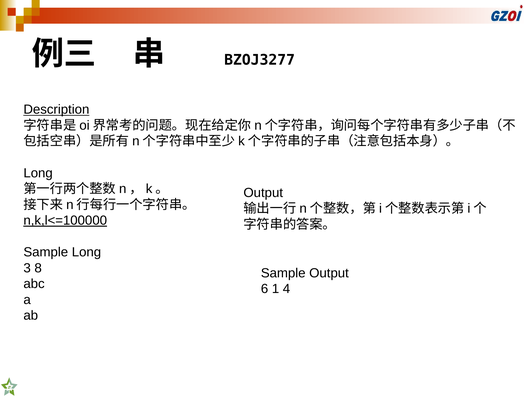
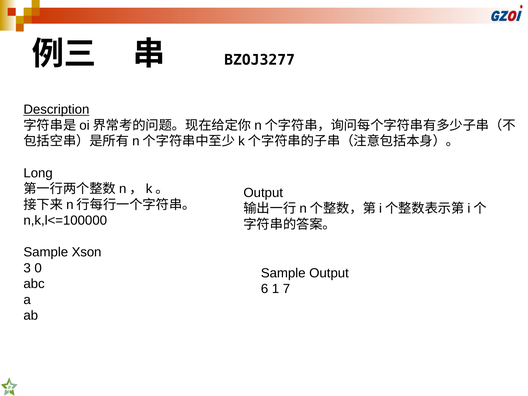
n,k,l<=100000 underline: present -> none (65, 221)
Sample Long: Long -> Xson (87, 252)
8: 8 -> 0 (38, 268)
4: 4 -> 7 (286, 289)
